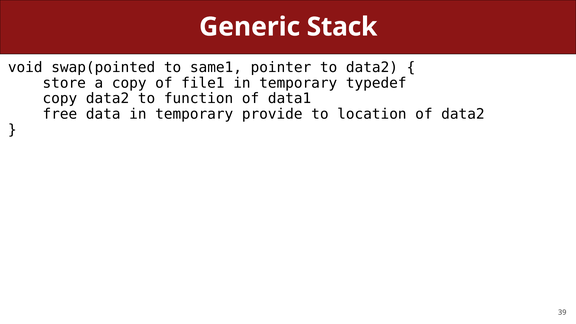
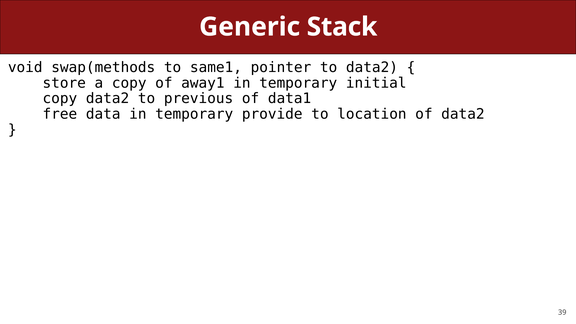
swap(pointed: swap(pointed -> swap(methods (103, 67)
file1: file1 -> away1 (203, 83)
typedef: typedef -> initial (376, 83)
function: function -> previous (199, 99)
